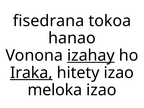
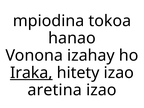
fisedrana: fisedrana -> mpiodina (49, 21)
izahay underline: present -> none (91, 55)
meloka: meloka -> aretina (55, 90)
